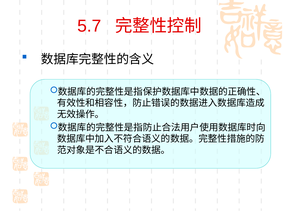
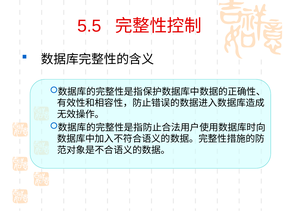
5.7: 5.7 -> 5.5 (89, 26)
